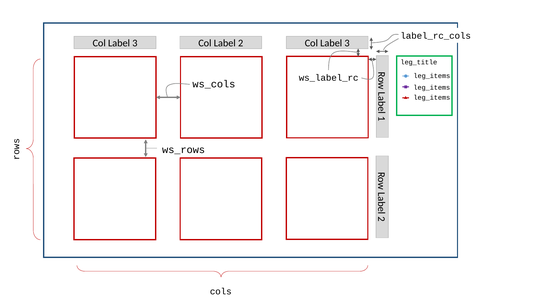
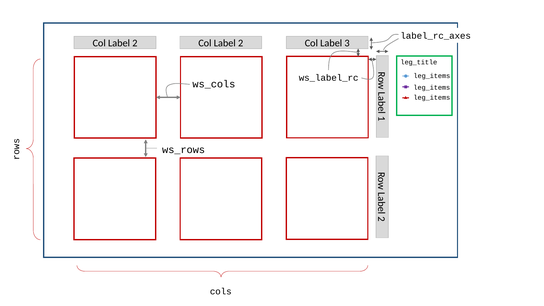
label_rc_cols: label_rc_cols -> label_rc_axes (436, 36)
3: 3 -> 2 (135, 43)
